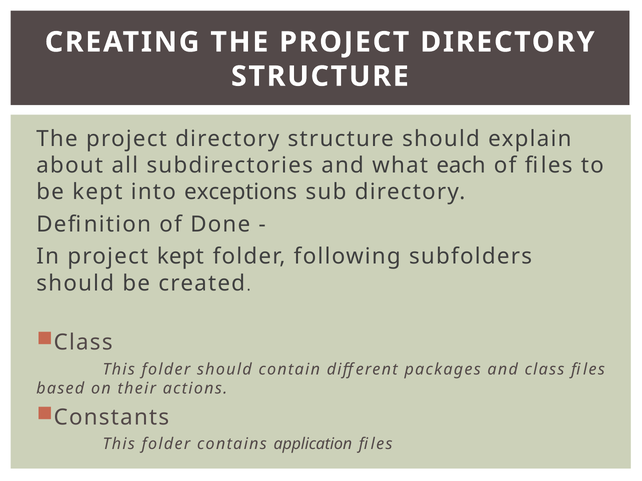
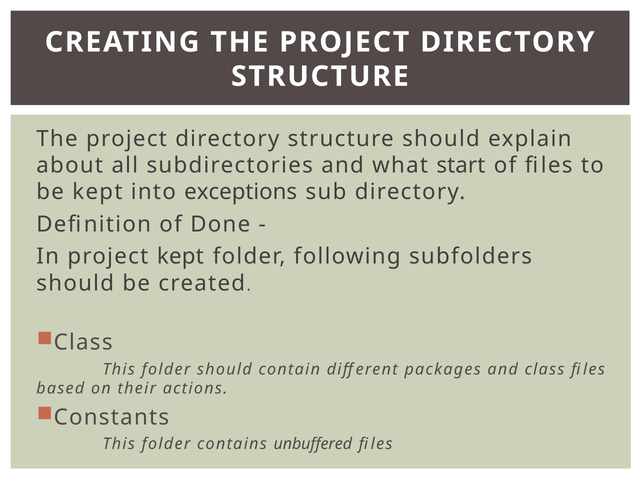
each: each -> start (461, 166)
application: application -> unbuffered (313, 445)
